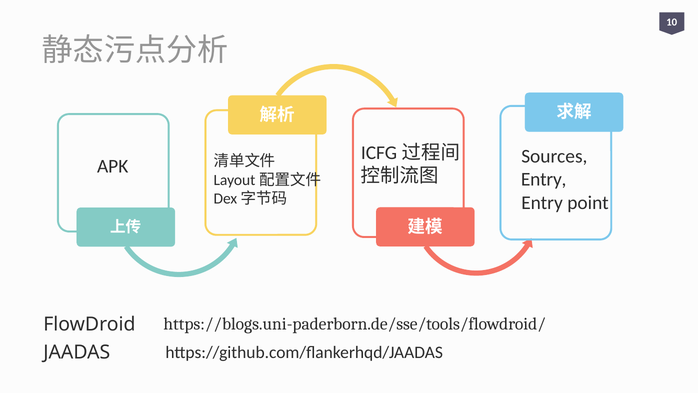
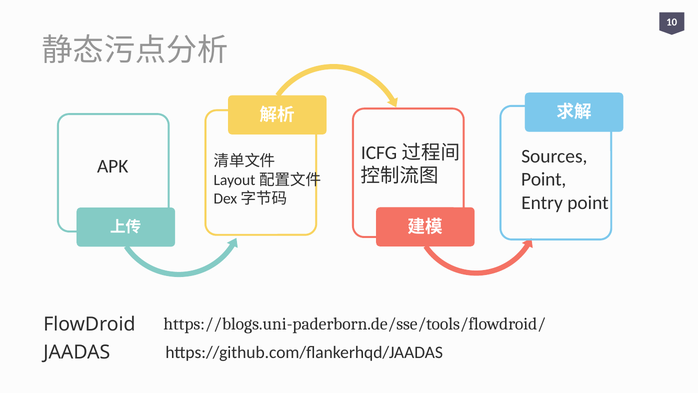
Entry: Entry -> Point (544, 179)
